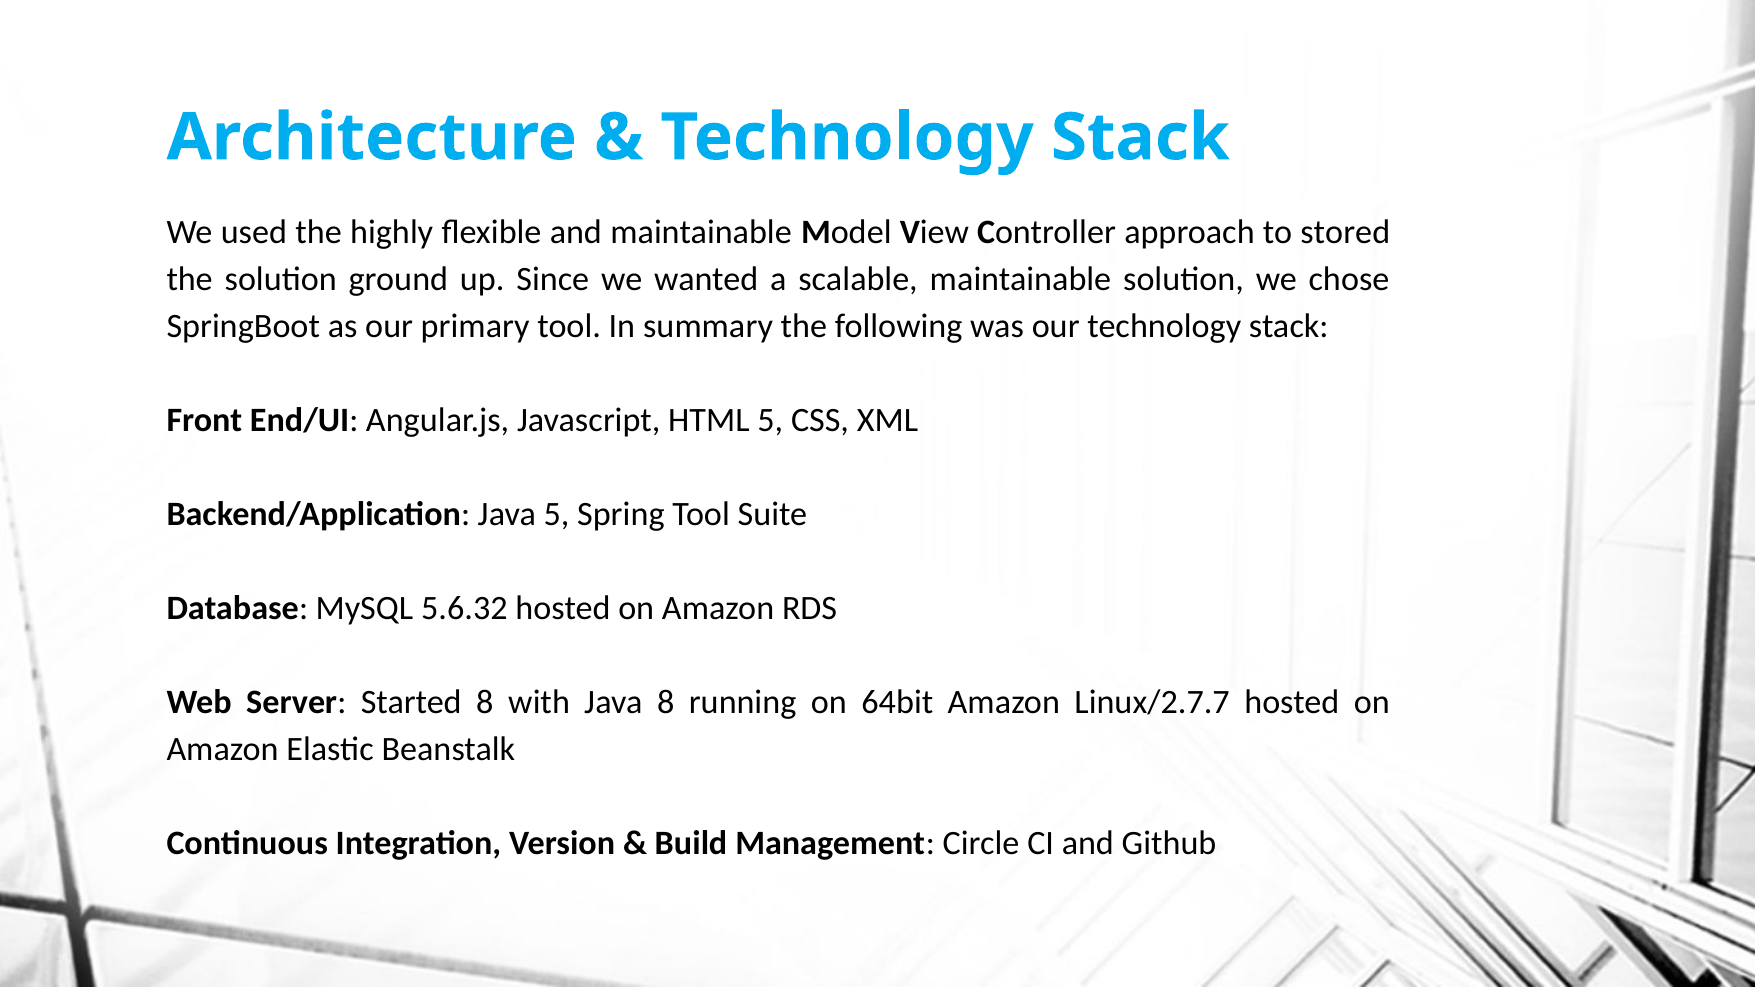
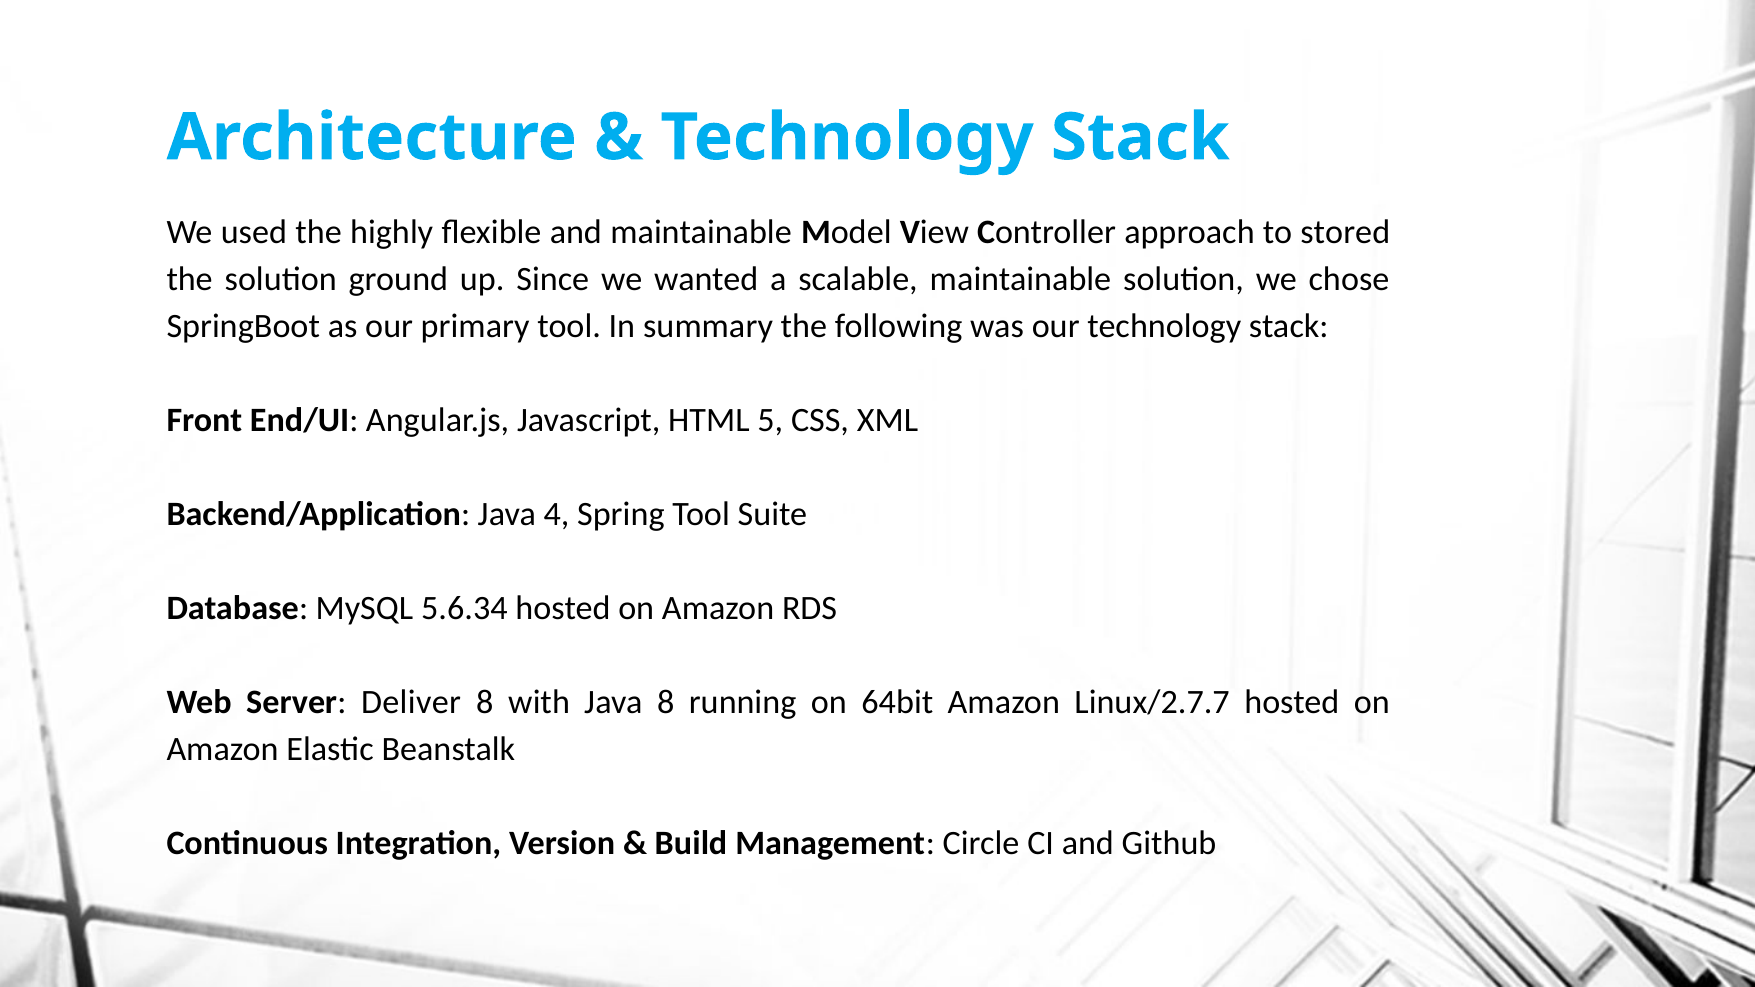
Java 5: 5 -> 4 (556, 515)
5.6.32: 5.6.32 -> 5.6.34 (464, 609)
Started: Started -> Deliver (411, 703)
